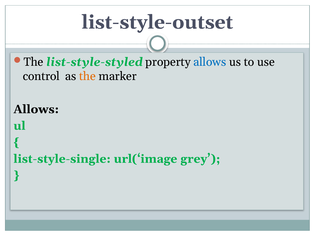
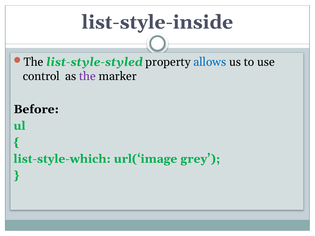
list-style-outset: list-style-outset -> list-style-inside (157, 22)
the colour: orange -> purple (87, 76)
Allows: Allows -> Before (36, 109)
list-style-single: list-style-single -> list-style-which (62, 159)
